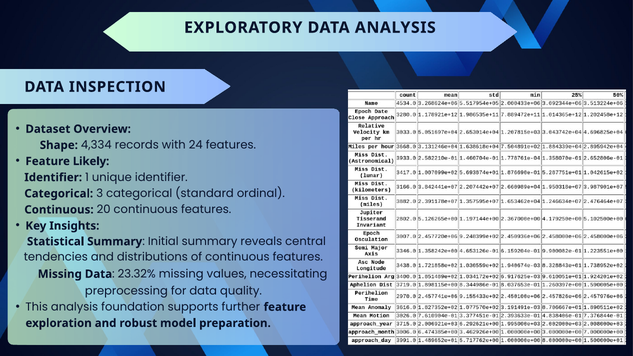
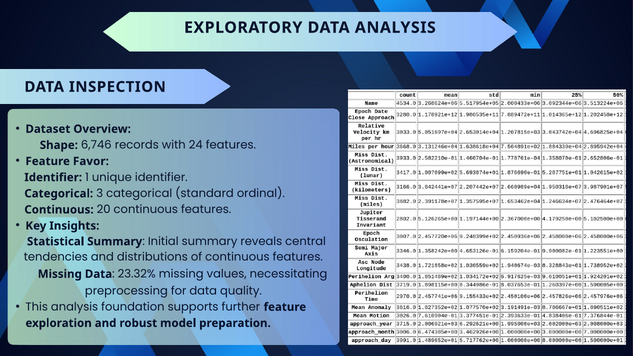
4,334: 4,334 -> 6,746 (96, 145)
Likely: Likely -> Favor (91, 161)
